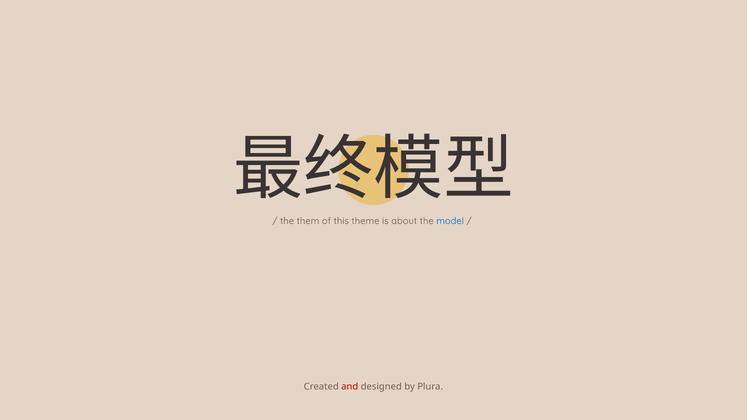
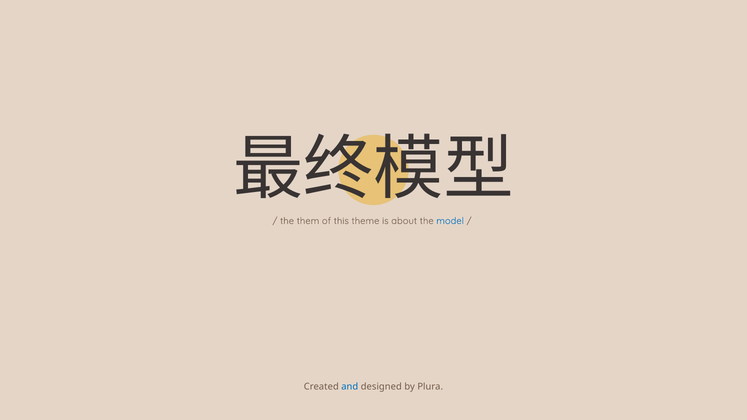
and colour: red -> blue (350, 387)
